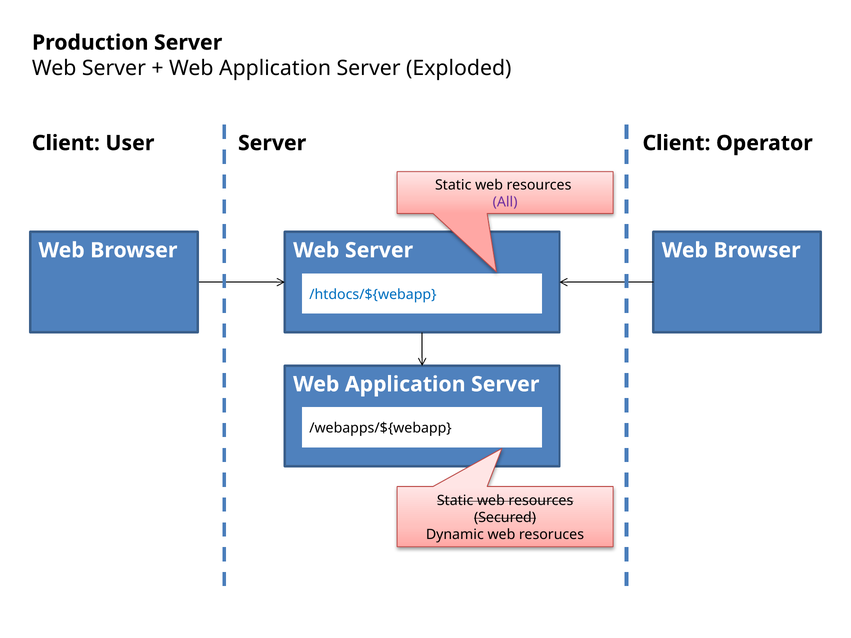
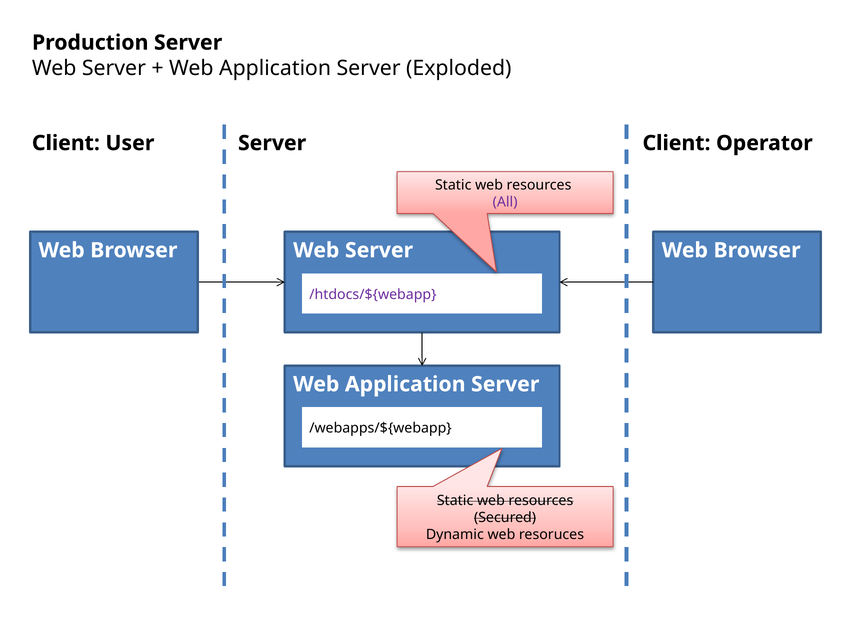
/htdocs/${webapp colour: blue -> purple (373, 294)
